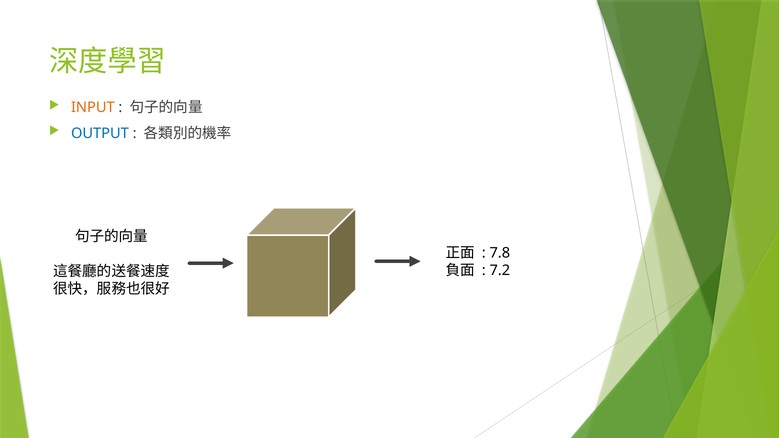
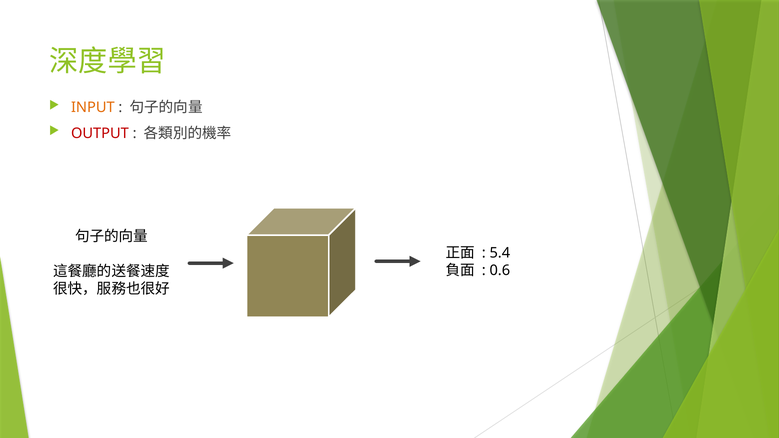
OUTPUT colour: blue -> red (100, 133)
7.8: 7.8 -> 5.4 (500, 253)
7.2: 7.2 -> 0.6 (500, 270)
